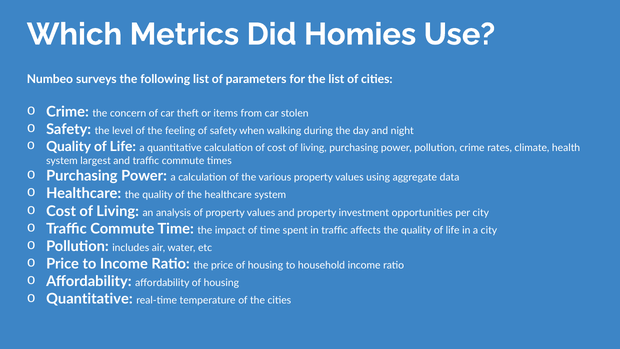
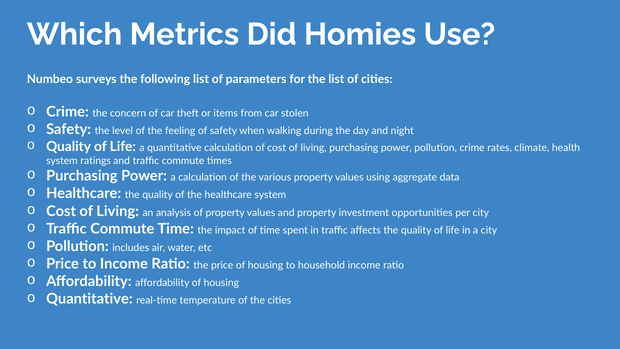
largest: largest -> ratings (96, 161)
